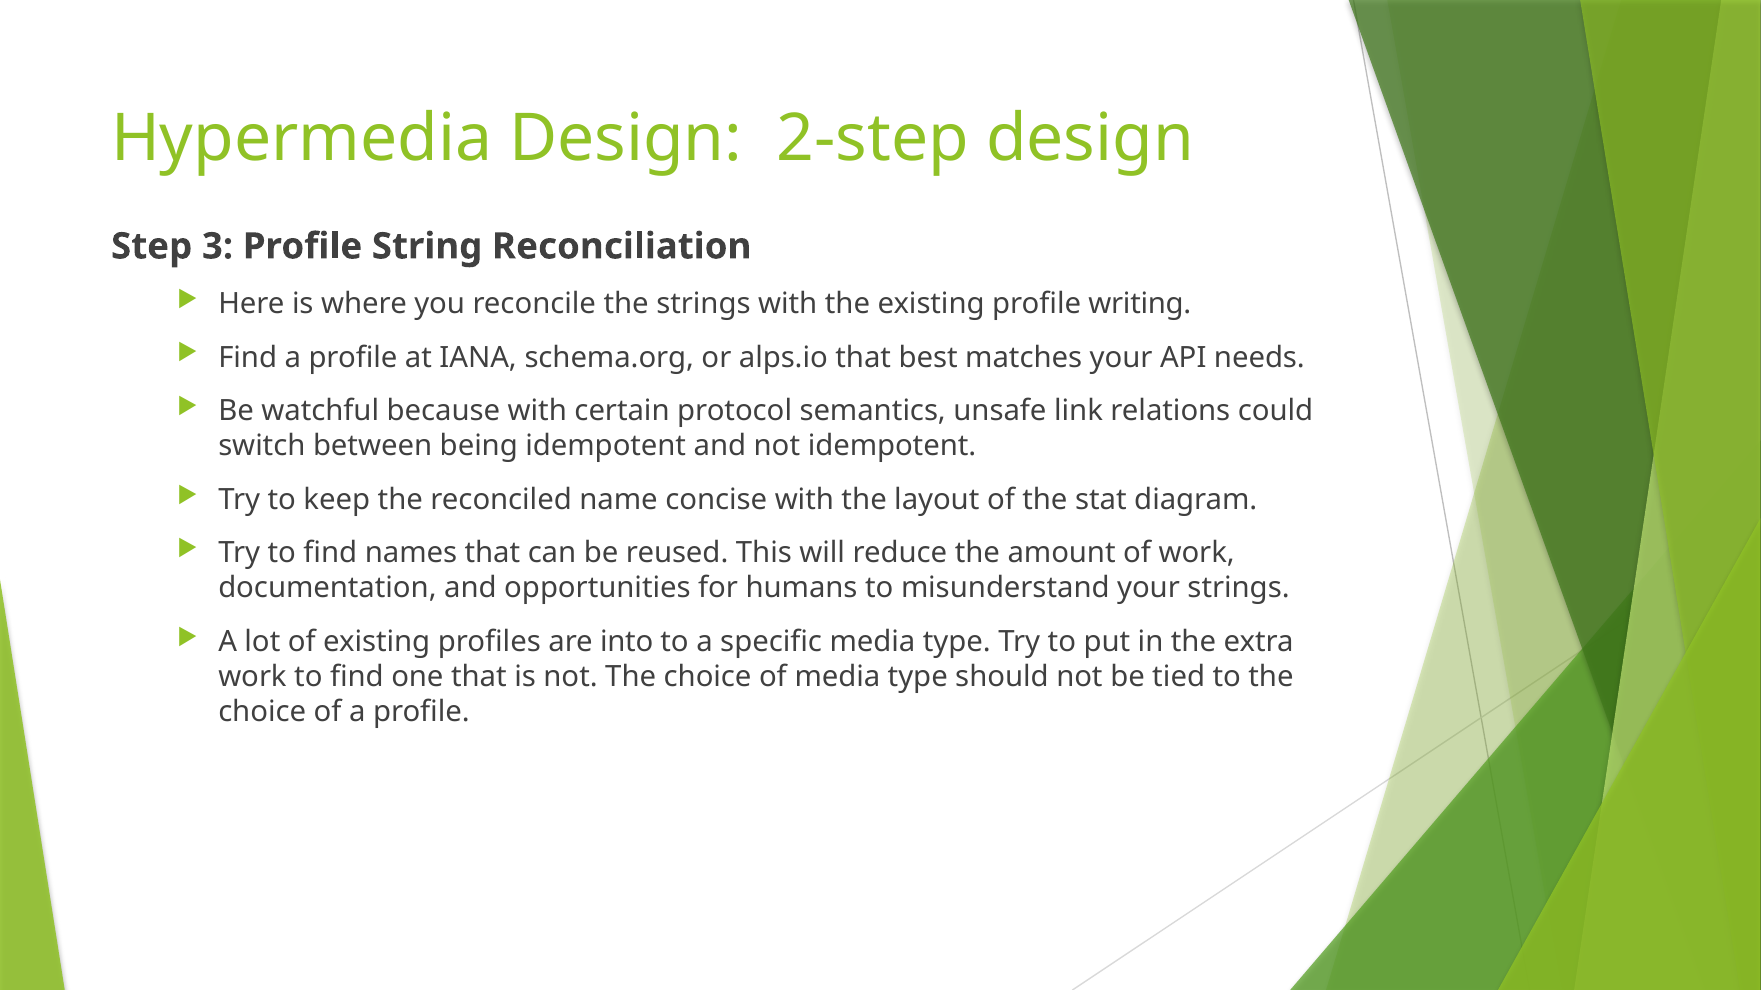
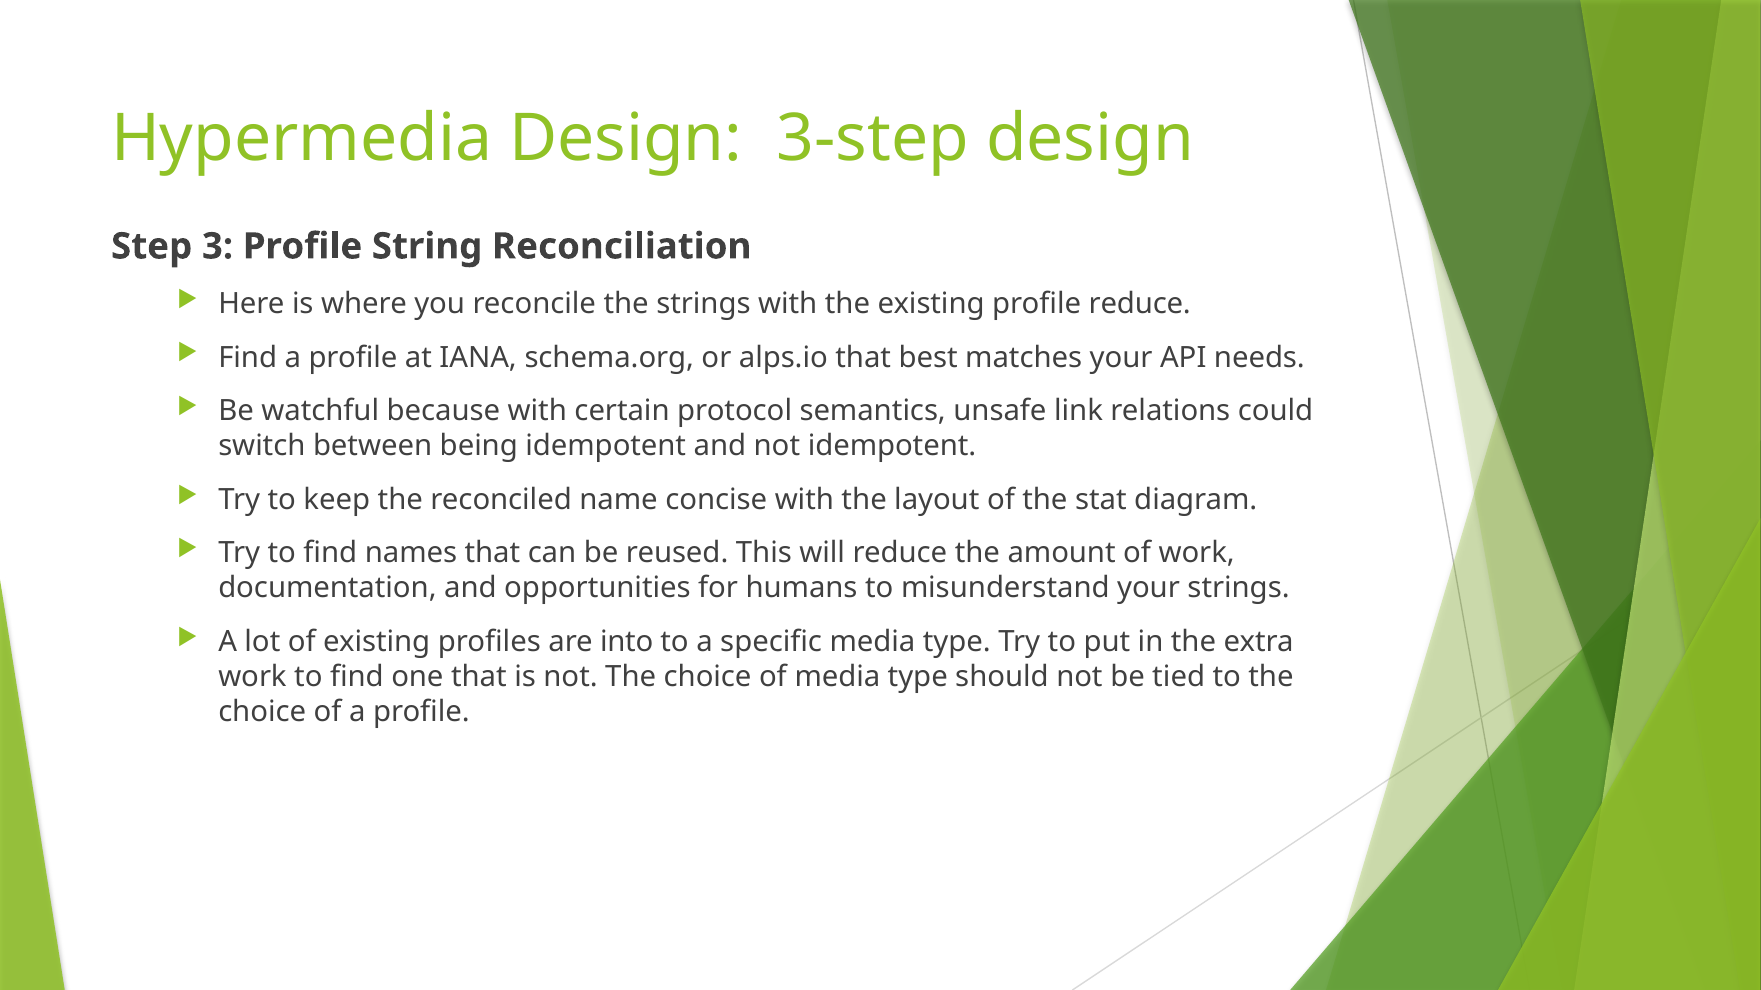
2-step: 2-step -> 3-step (873, 139)
profile writing: writing -> reduce (1140, 304)
